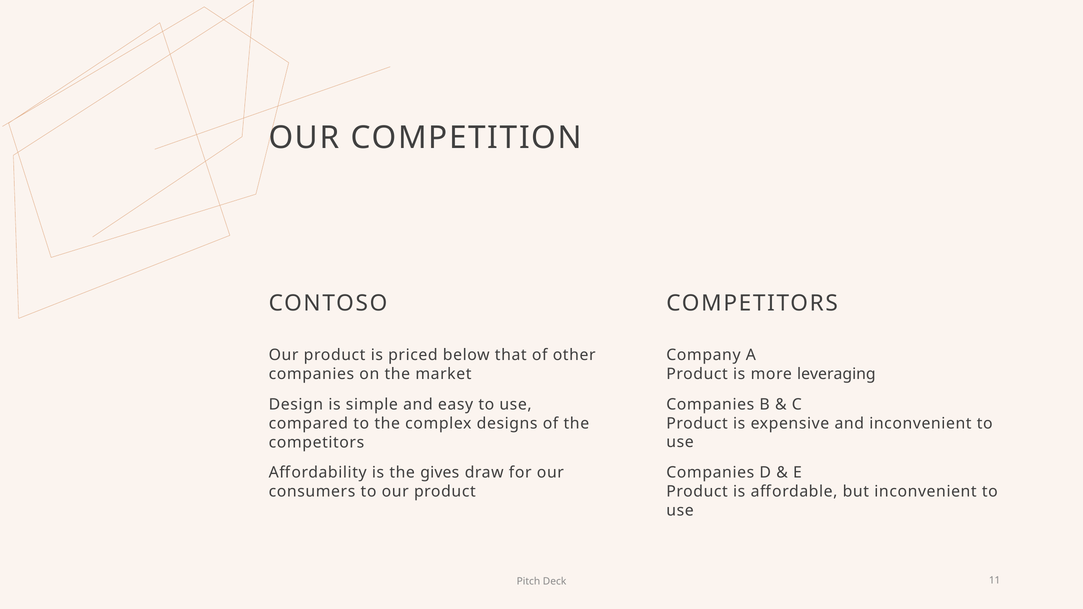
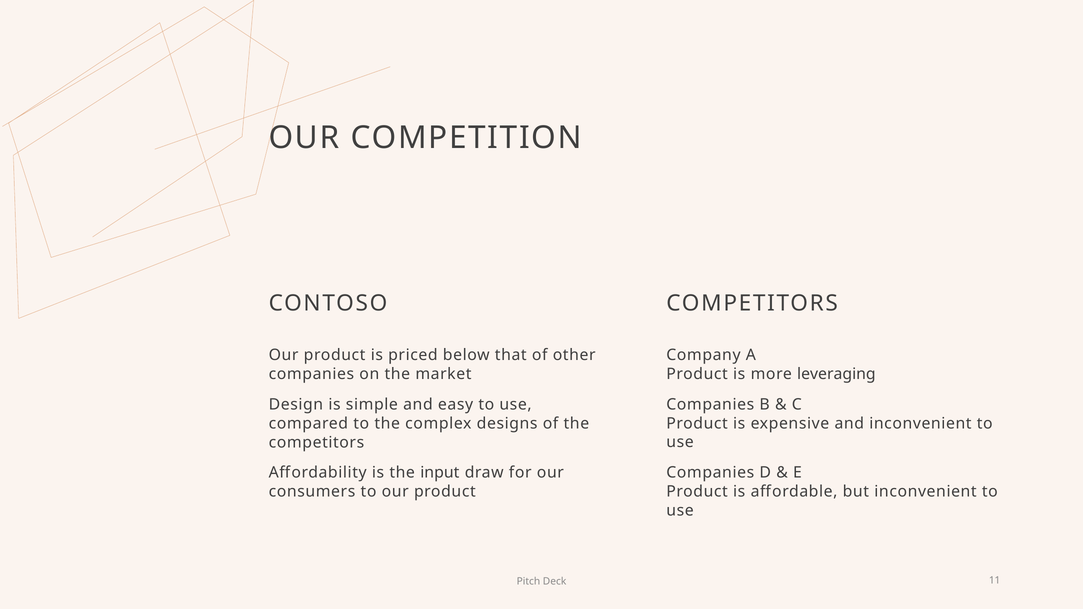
gives: gives -> input (440, 473)
